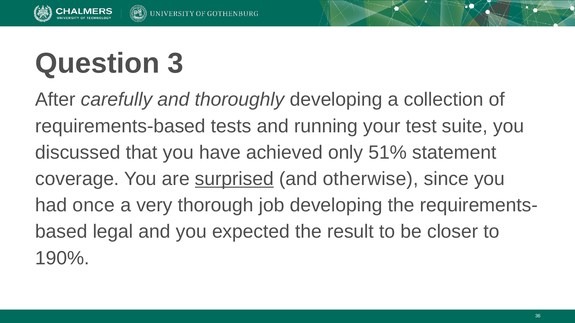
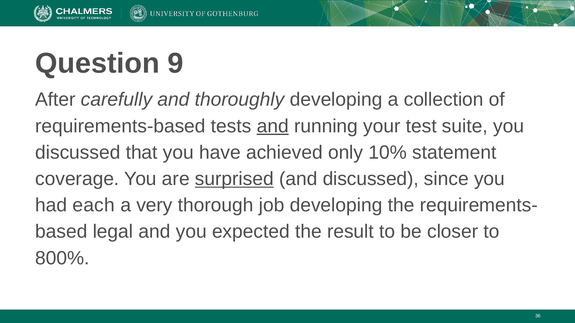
3: 3 -> 9 (176, 63)
and underline: none -> present (273, 126)
51%: 51% -> 10% (388, 153)
and otherwise: otherwise -> discussed (371, 179)
once: once -> each (94, 206)
190%: 190% -> 800% (62, 258)
